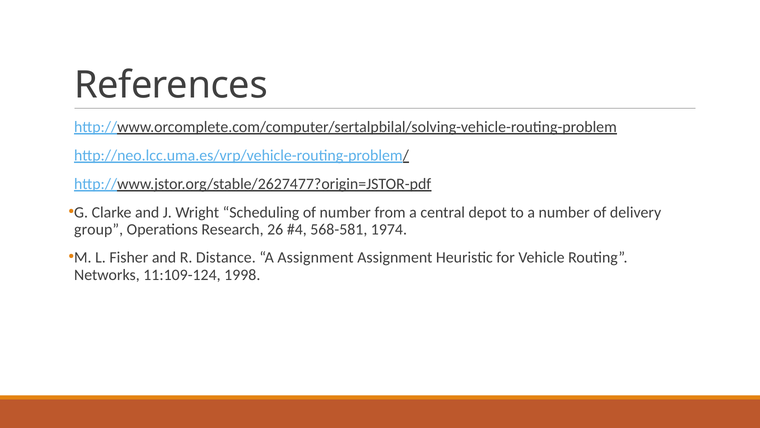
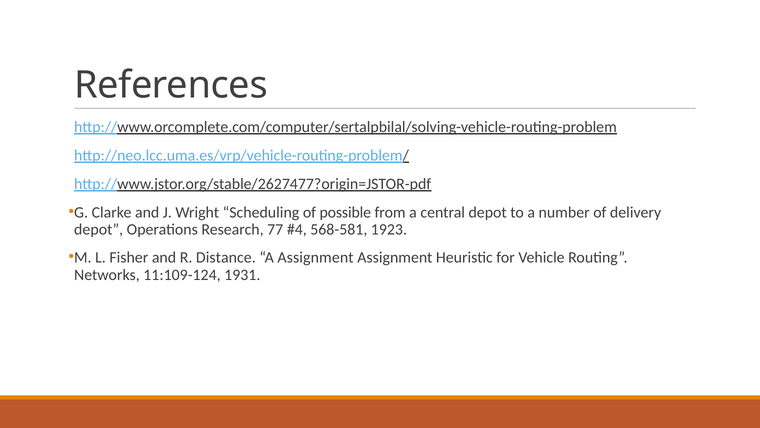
of number: number -> possible (345, 212)
group: group -> depot (99, 229)
26: 26 -> 77 (275, 229)
1974: 1974 -> 1923 (389, 229)
1998: 1998 -> 1931 (242, 274)
